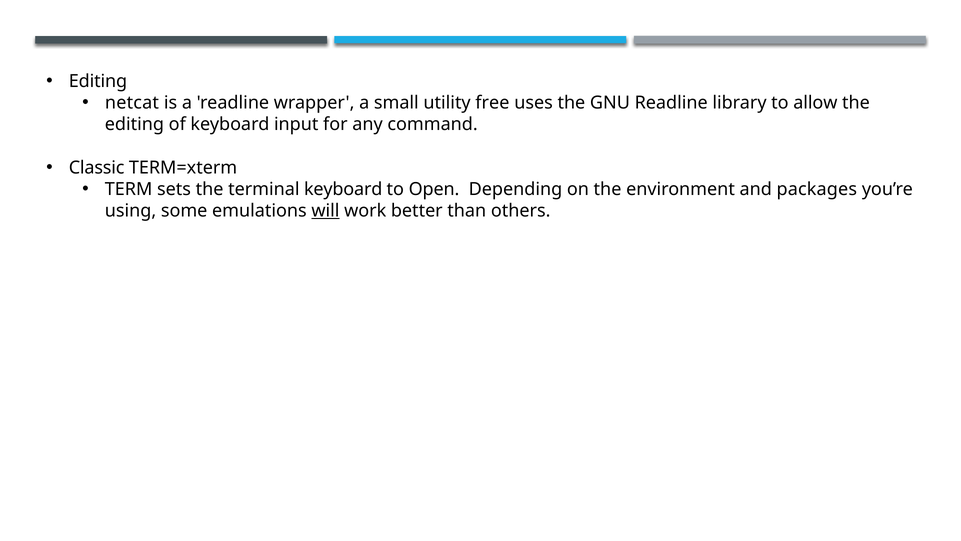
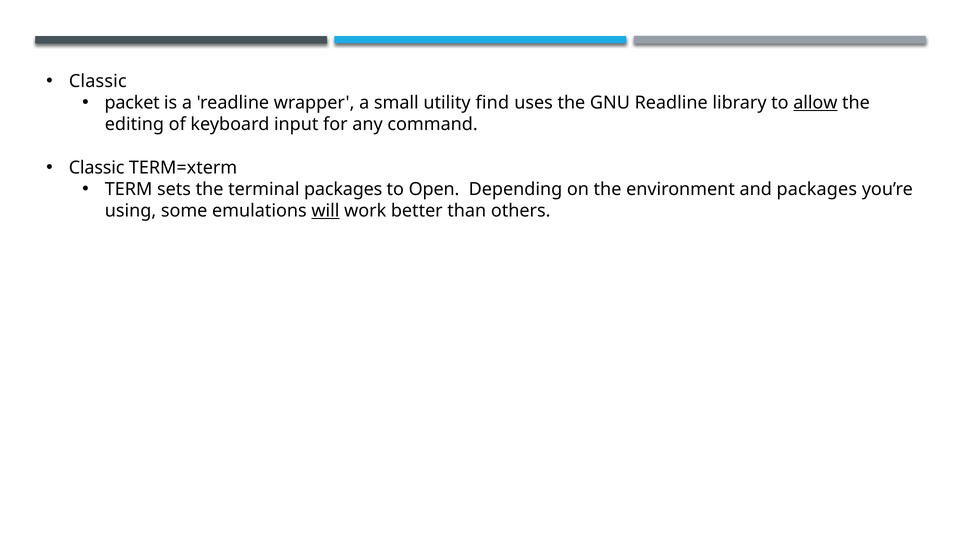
Editing: Editing -> Classic (98, 81)
netcat: netcat -> packet (132, 103)
free: free -> find (492, 103)
allow underline: none -> present (815, 103)
terminal keyboard: keyboard -> packages (343, 189)
